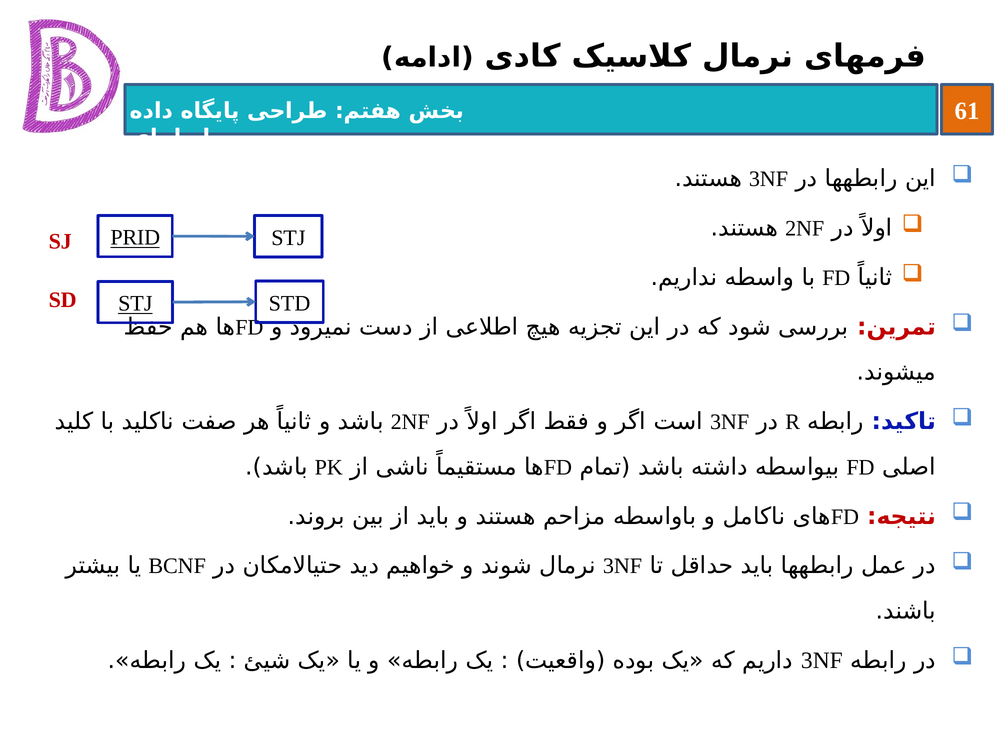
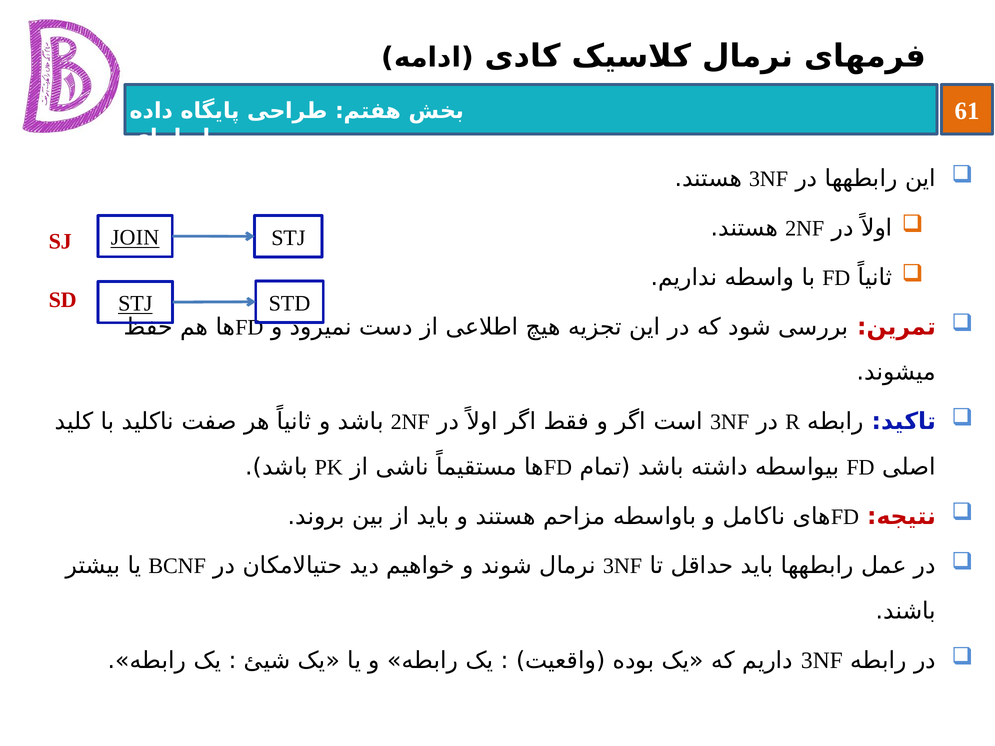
PRID: PRID -> JOIN (135, 238)
